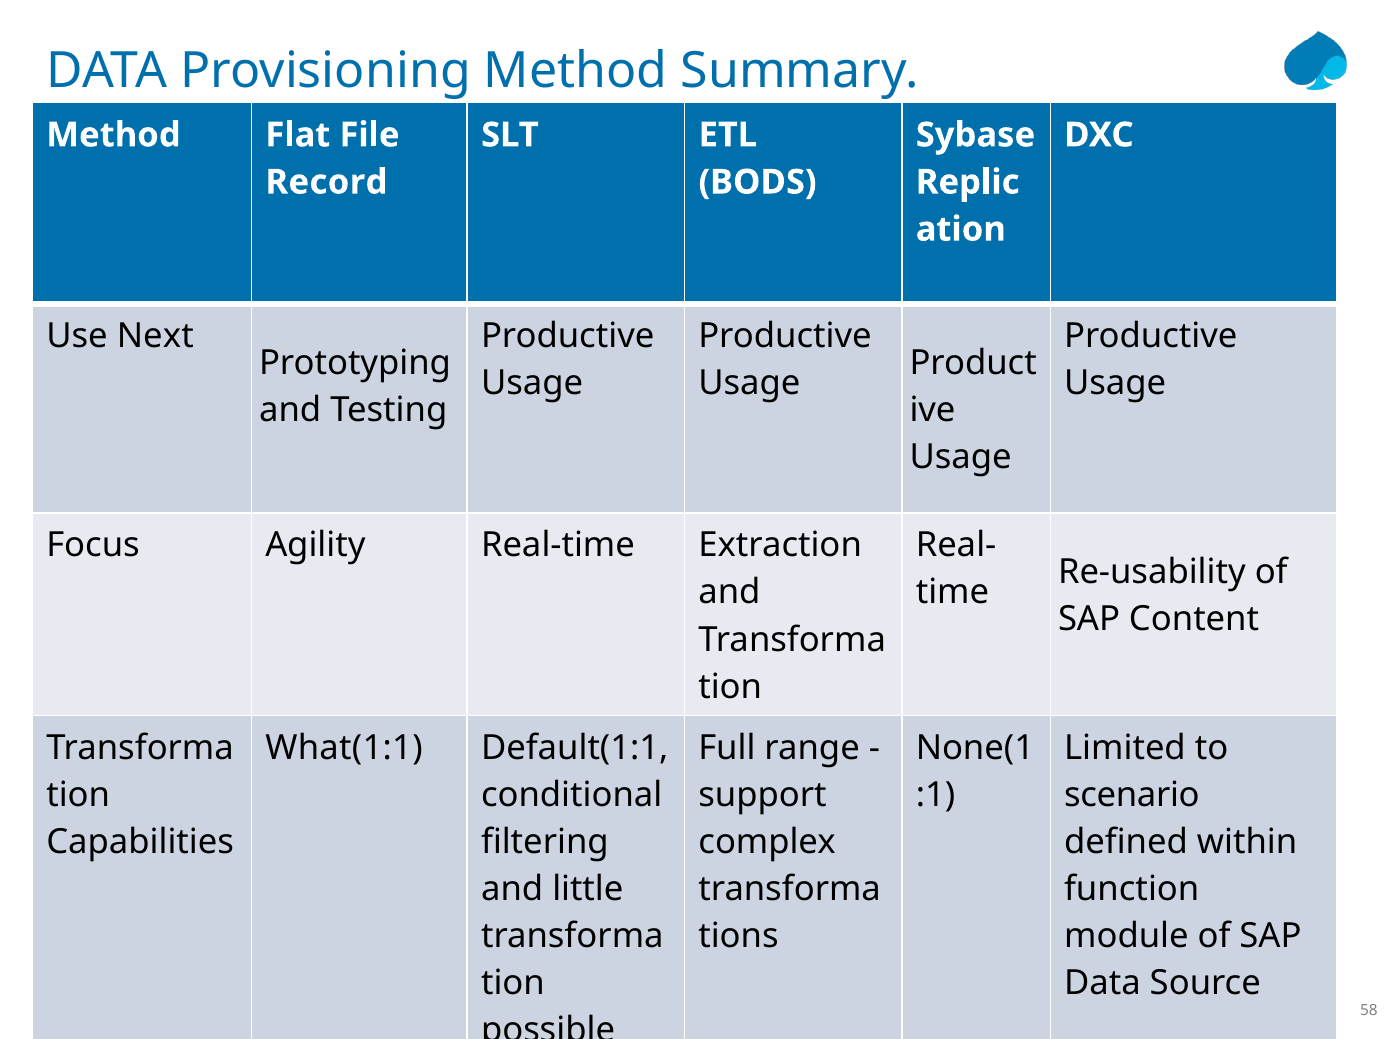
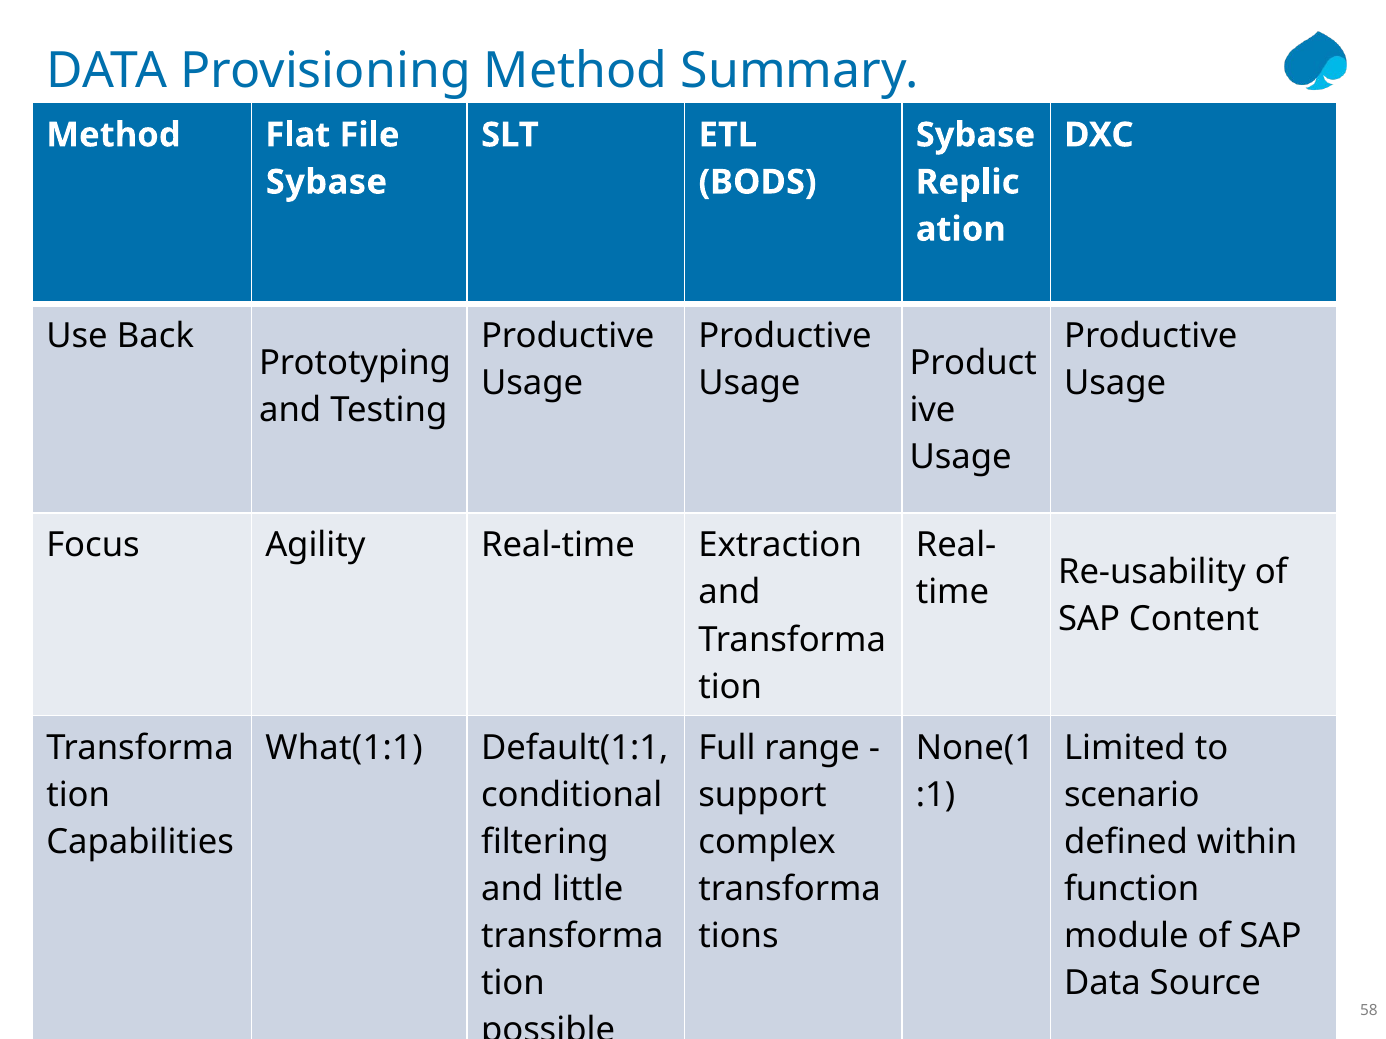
Record: Record -> Sybase (326, 182)
Next: Next -> Back (155, 337)
